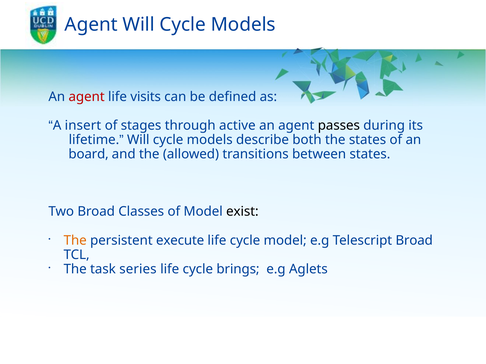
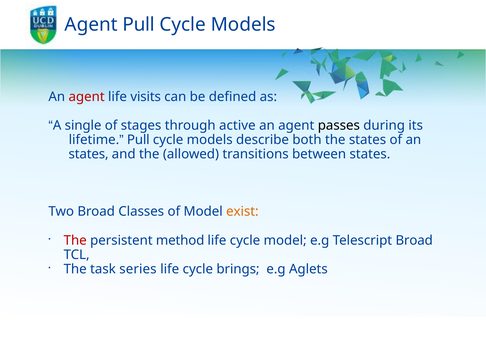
Agent Will: Will -> Pull (139, 25)
insert: insert -> single (83, 126)
Will: Will -> Pull (138, 140)
board: board -> states (89, 154)
exist colour: black -> orange (242, 212)
The colour: orange -> red (75, 241)
execute: execute -> method (180, 241)
